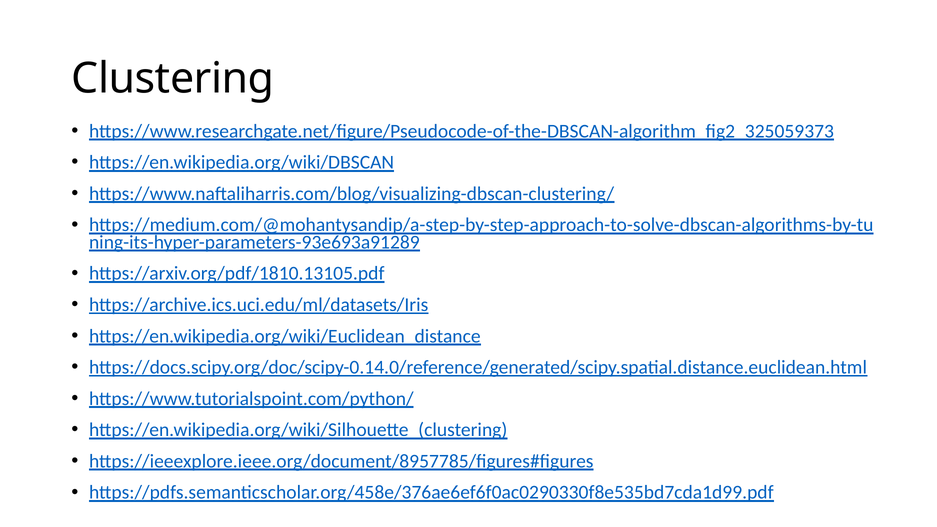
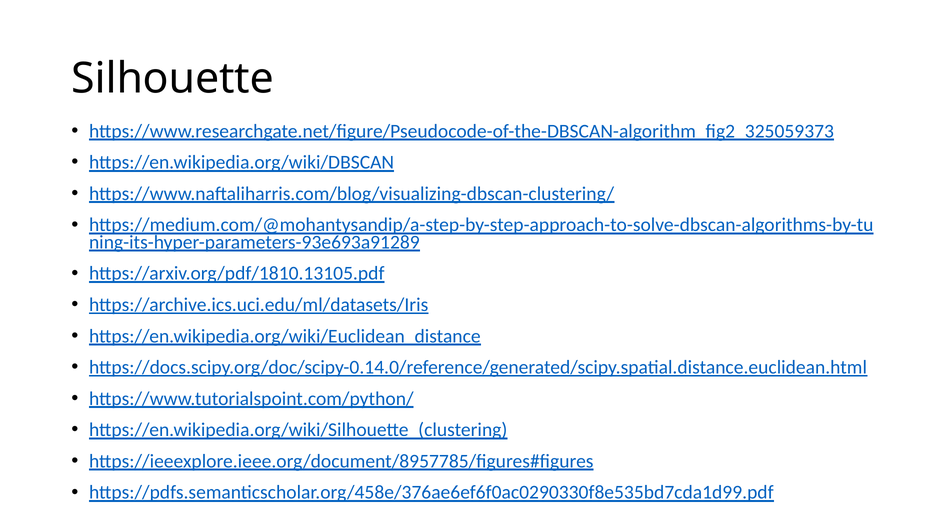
Clustering: Clustering -> Silhouette (173, 79)
